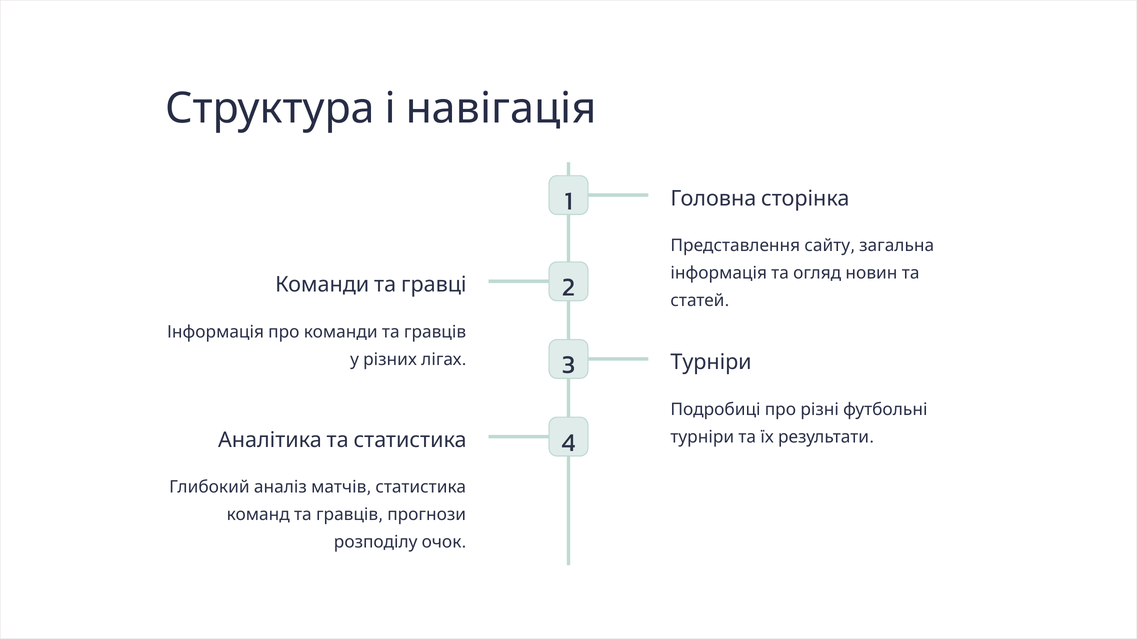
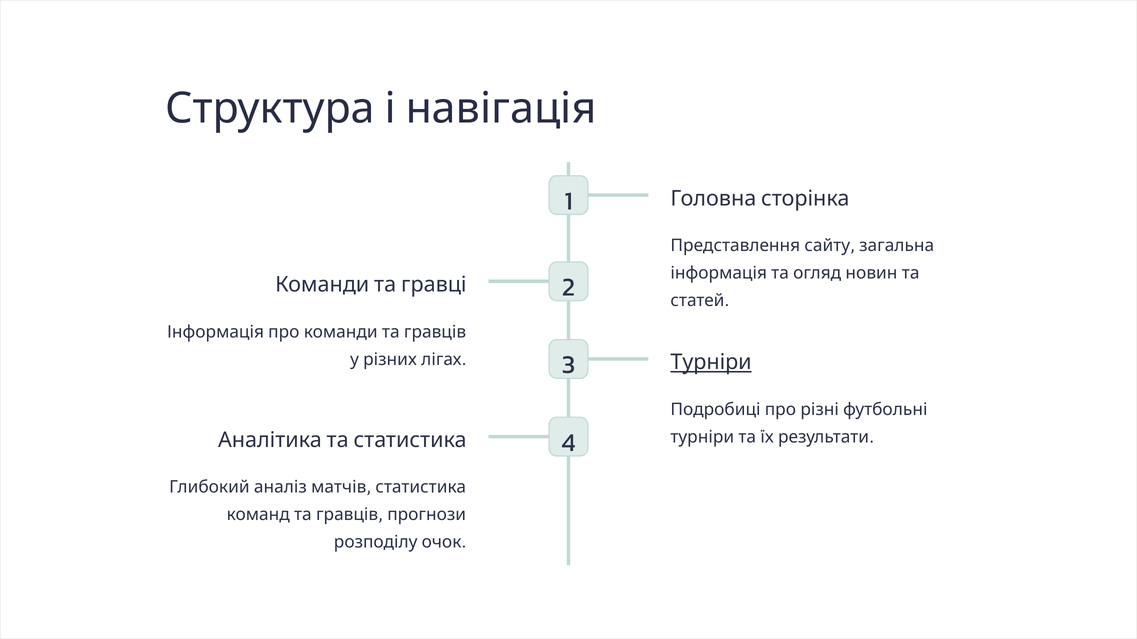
Турніри underline: none -> present (711, 363)
